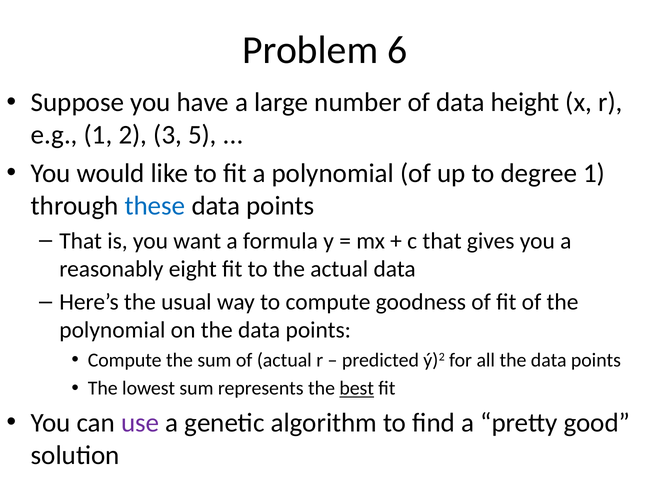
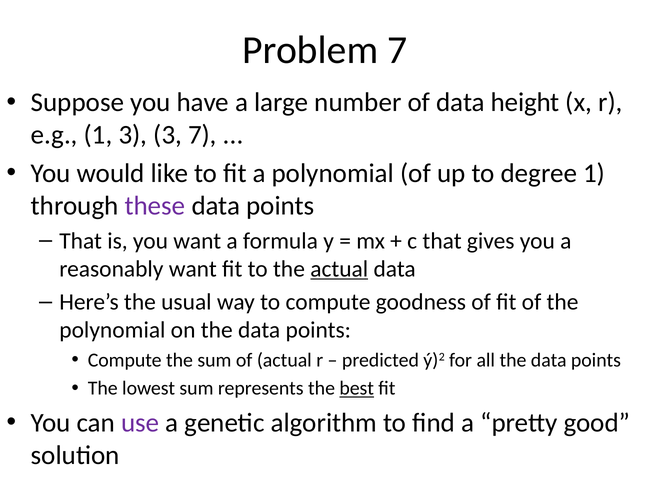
Problem 6: 6 -> 7 (397, 50)
1 2: 2 -> 3 (133, 135)
3 5: 5 -> 7 (202, 135)
these colour: blue -> purple (155, 206)
reasonably eight: eight -> want (193, 269)
actual underline: none -> present (339, 269)
